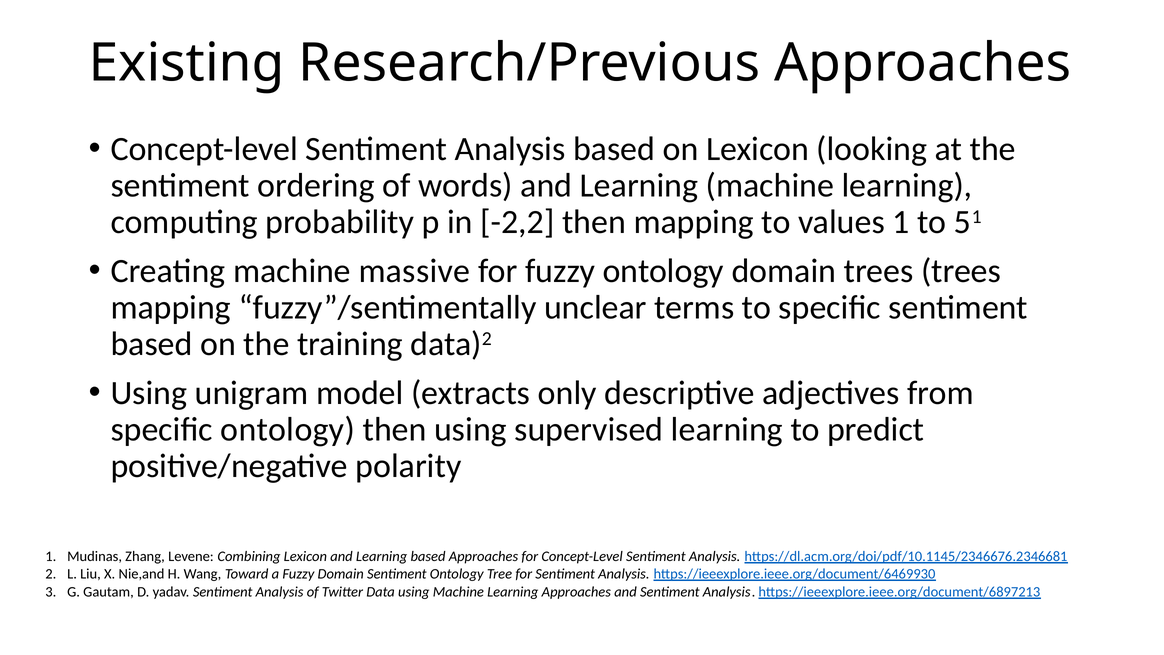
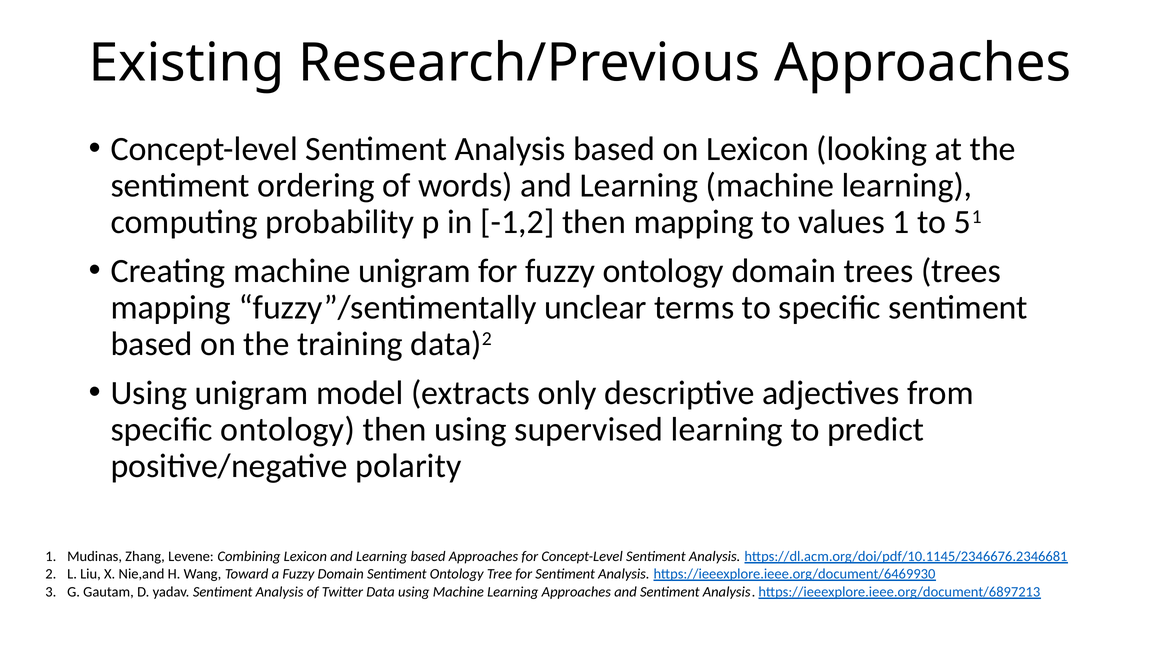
-2,2: -2,2 -> -1,2 (517, 222)
machine massive: massive -> unigram (415, 271)
